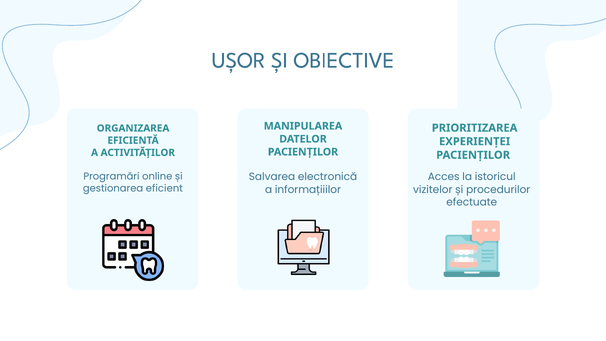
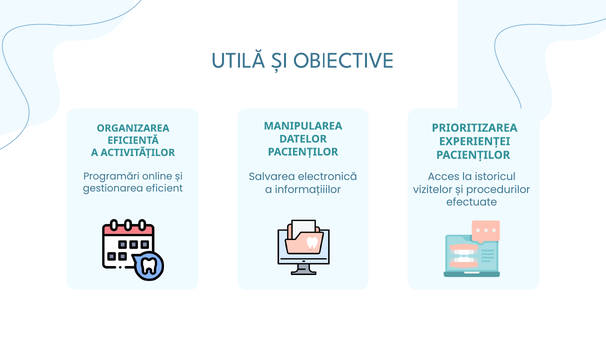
UȘOR: UȘOR -> UTILĂ (238, 60)
